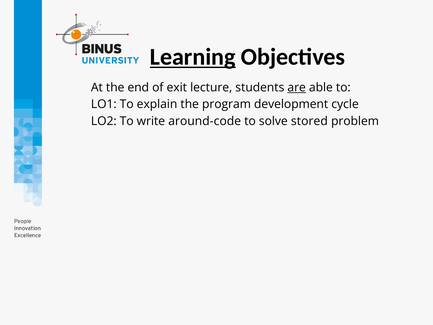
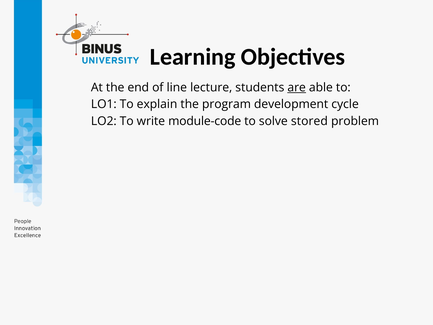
Learning underline: present -> none (193, 57)
exit: exit -> line (177, 87)
around-code: around-code -> module-code (205, 121)
